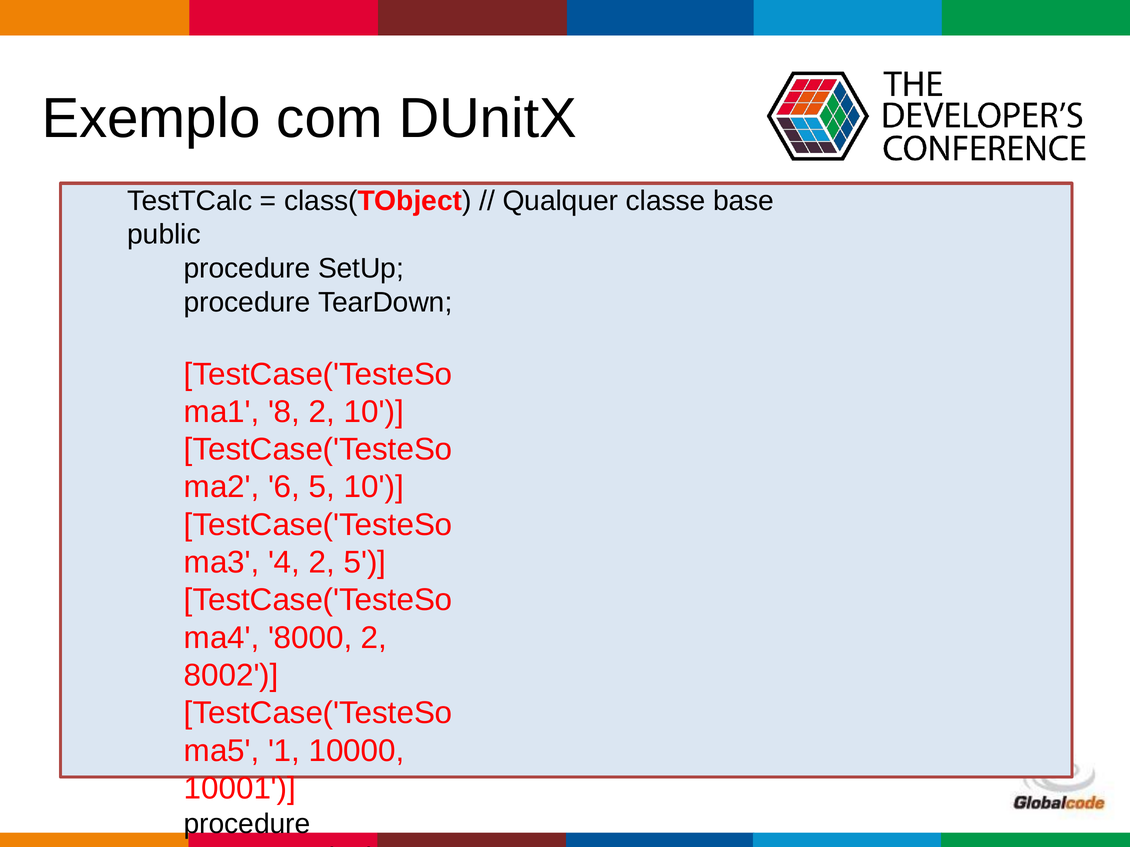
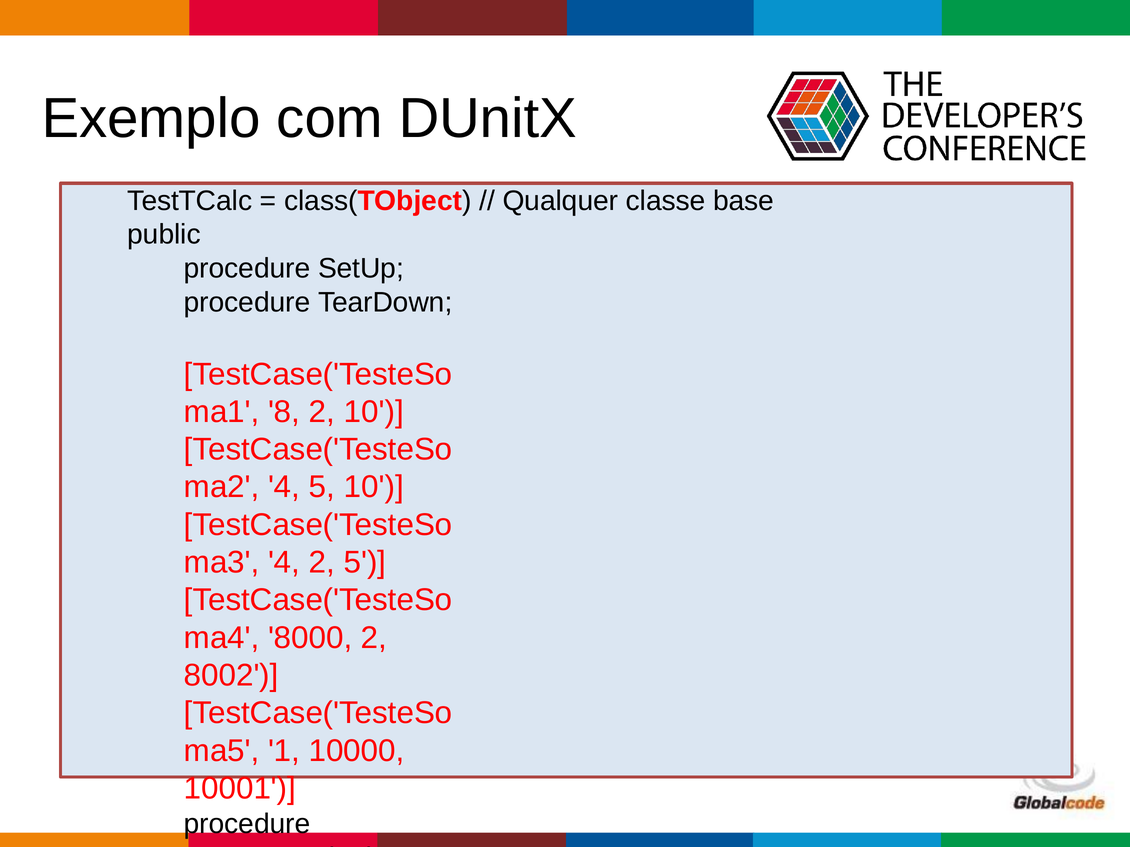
6: 6 -> 4 (284, 487)
